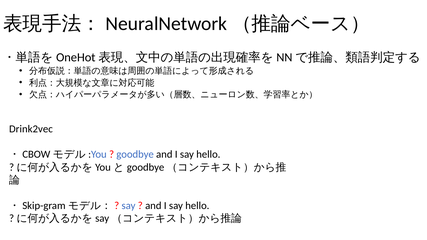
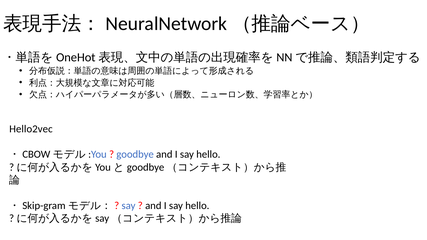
Drink2vec: Drink2vec -> Hello2vec (31, 129)
